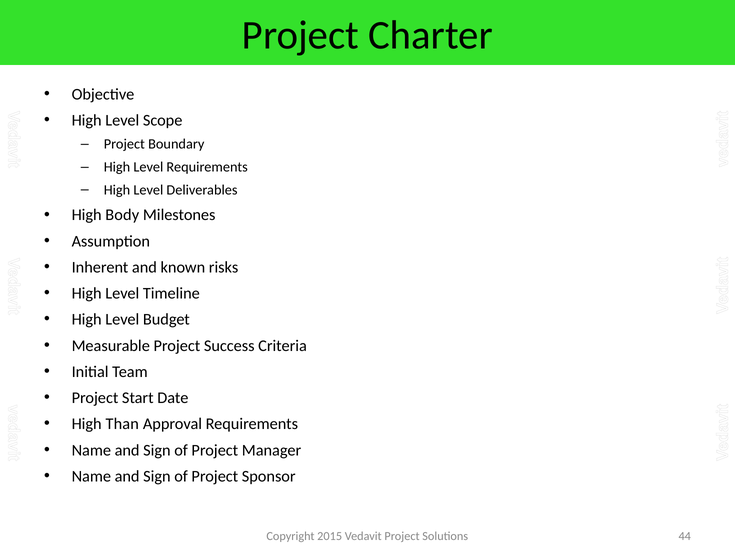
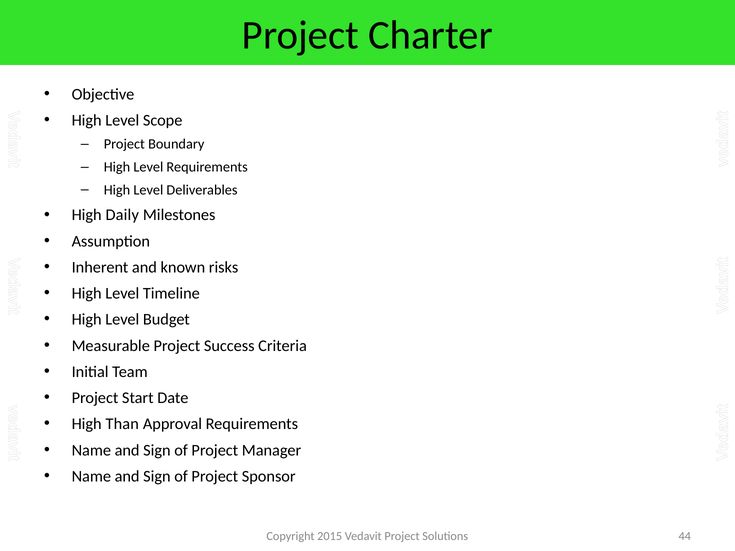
Body: Body -> Daily (122, 215)
